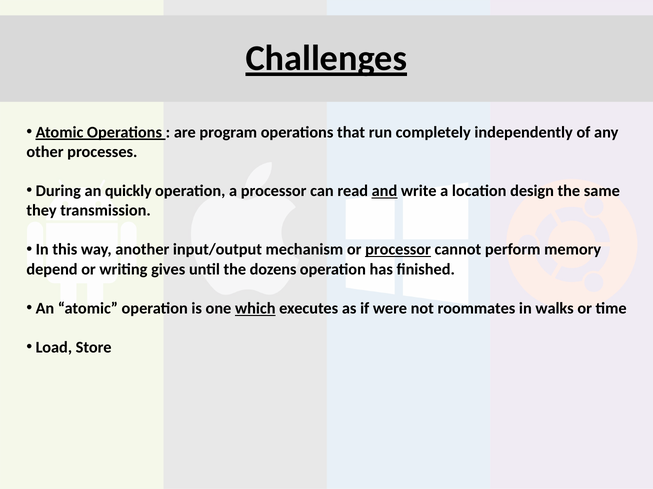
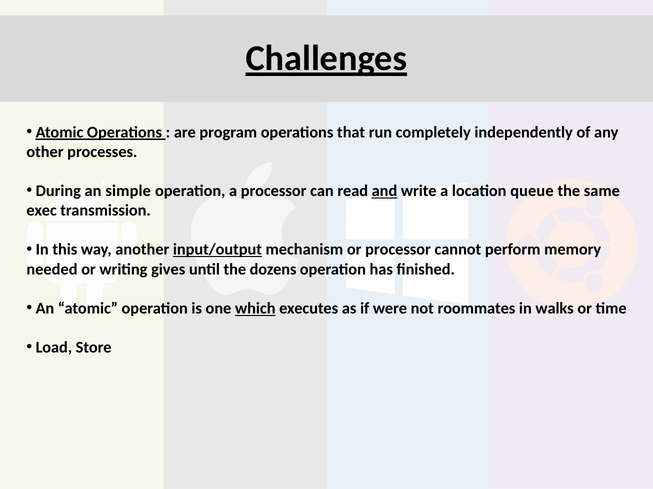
quickly: quickly -> simple (128, 191)
design: design -> queue (532, 191)
they: they -> exec (42, 211)
input/output underline: none -> present (217, 250)
processor underline: present -> none (398, 250)
depend: depend -> needed (52, 270)
